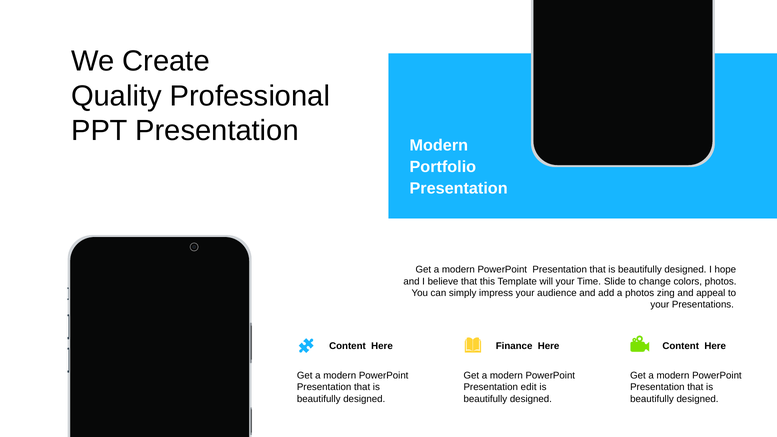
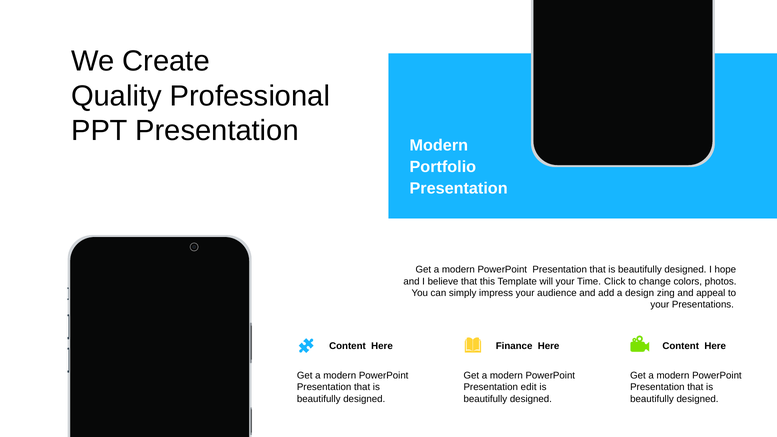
Slide: Slide -> Click (615, 281)
a photos: photos -> design (640, 293)
